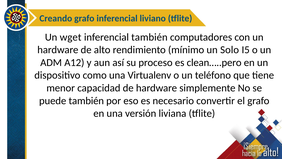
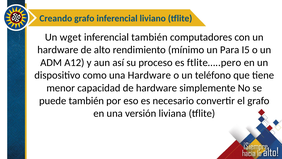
Solo: Solo -> Para (230, 50)
clean…..pero: clean…..pero -> ftlite…..pero (214, 62)
una Virtualenv: Virtualenv -> Hardware (149, 75)
